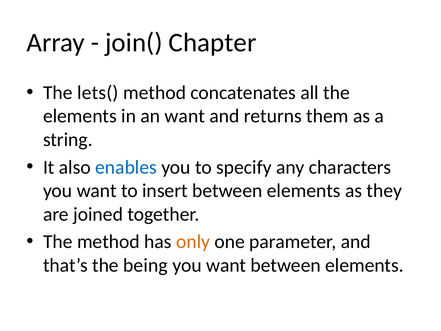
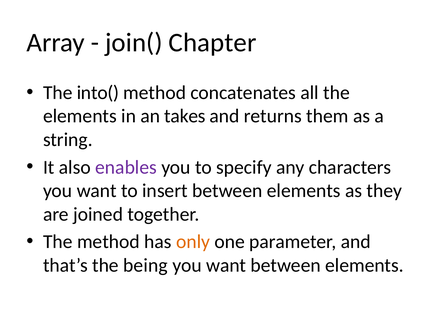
lets(: lets( -> into( (98, 93)
an want: want -> takes (185, 116)
enables colour: blue -> purple (126, 167)
